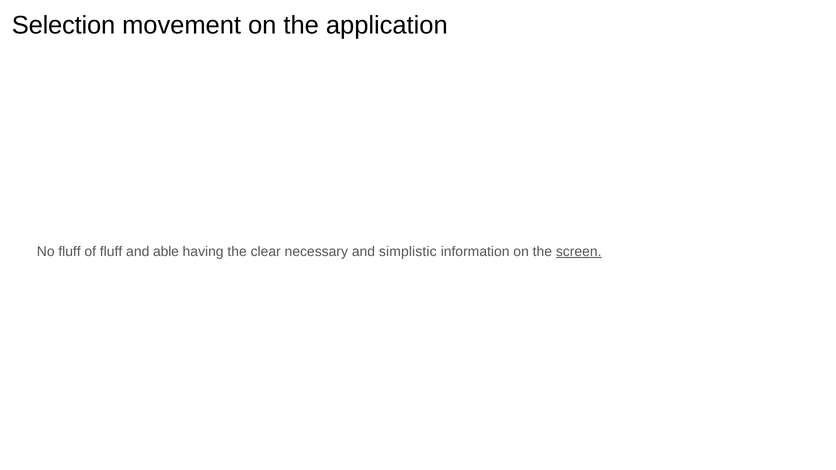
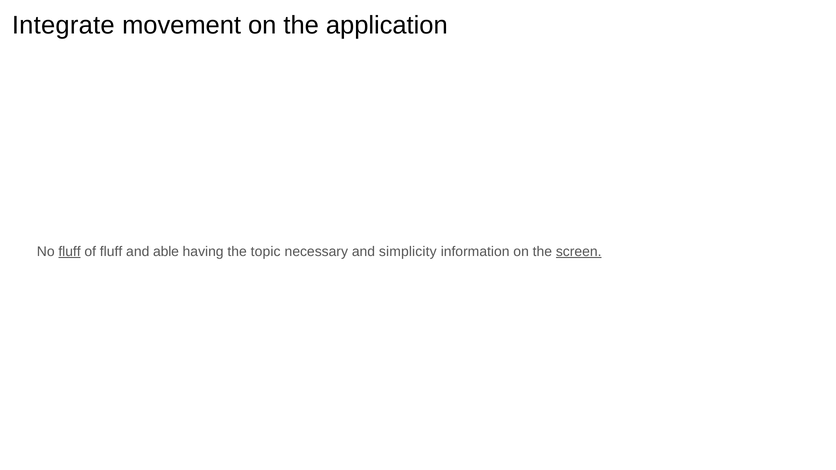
Selection: Selection -> Integrate (63, 26)
fluff underline: none -> present (70, 252)
clear: clear -> topic (266, 252)
simplistic: simplistic -> simplicity (408, 252)
